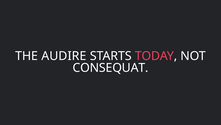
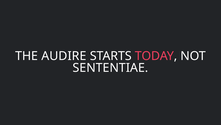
CONSEQUAT: CONSEQUAT -> SENTENTIAE (110, 68)
